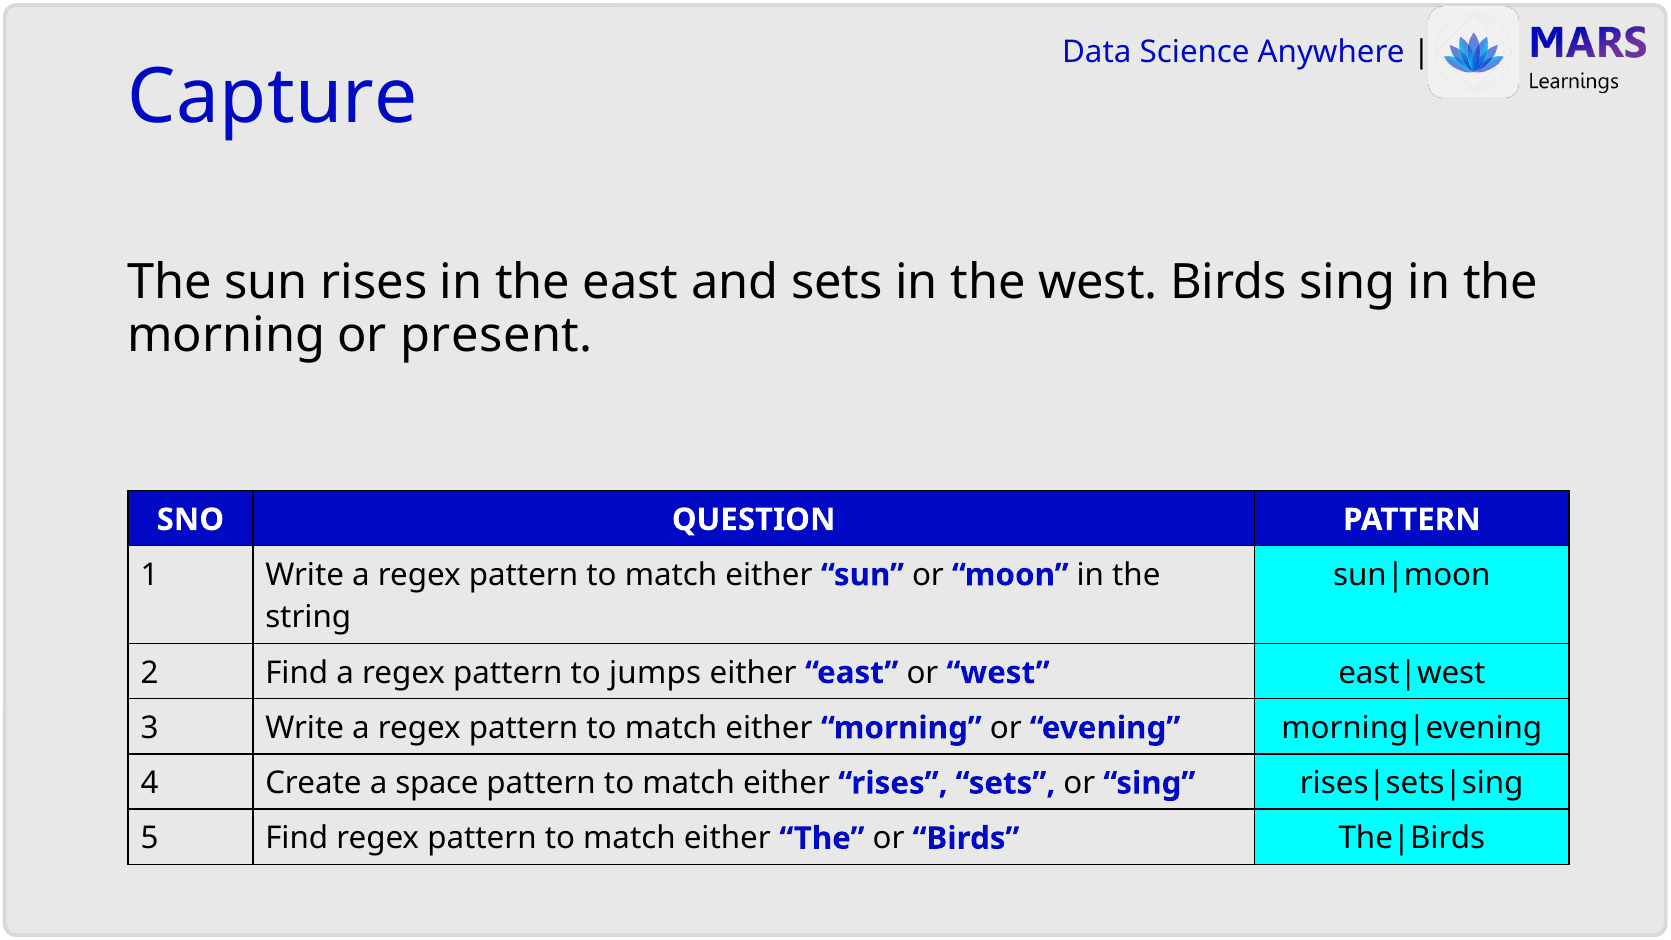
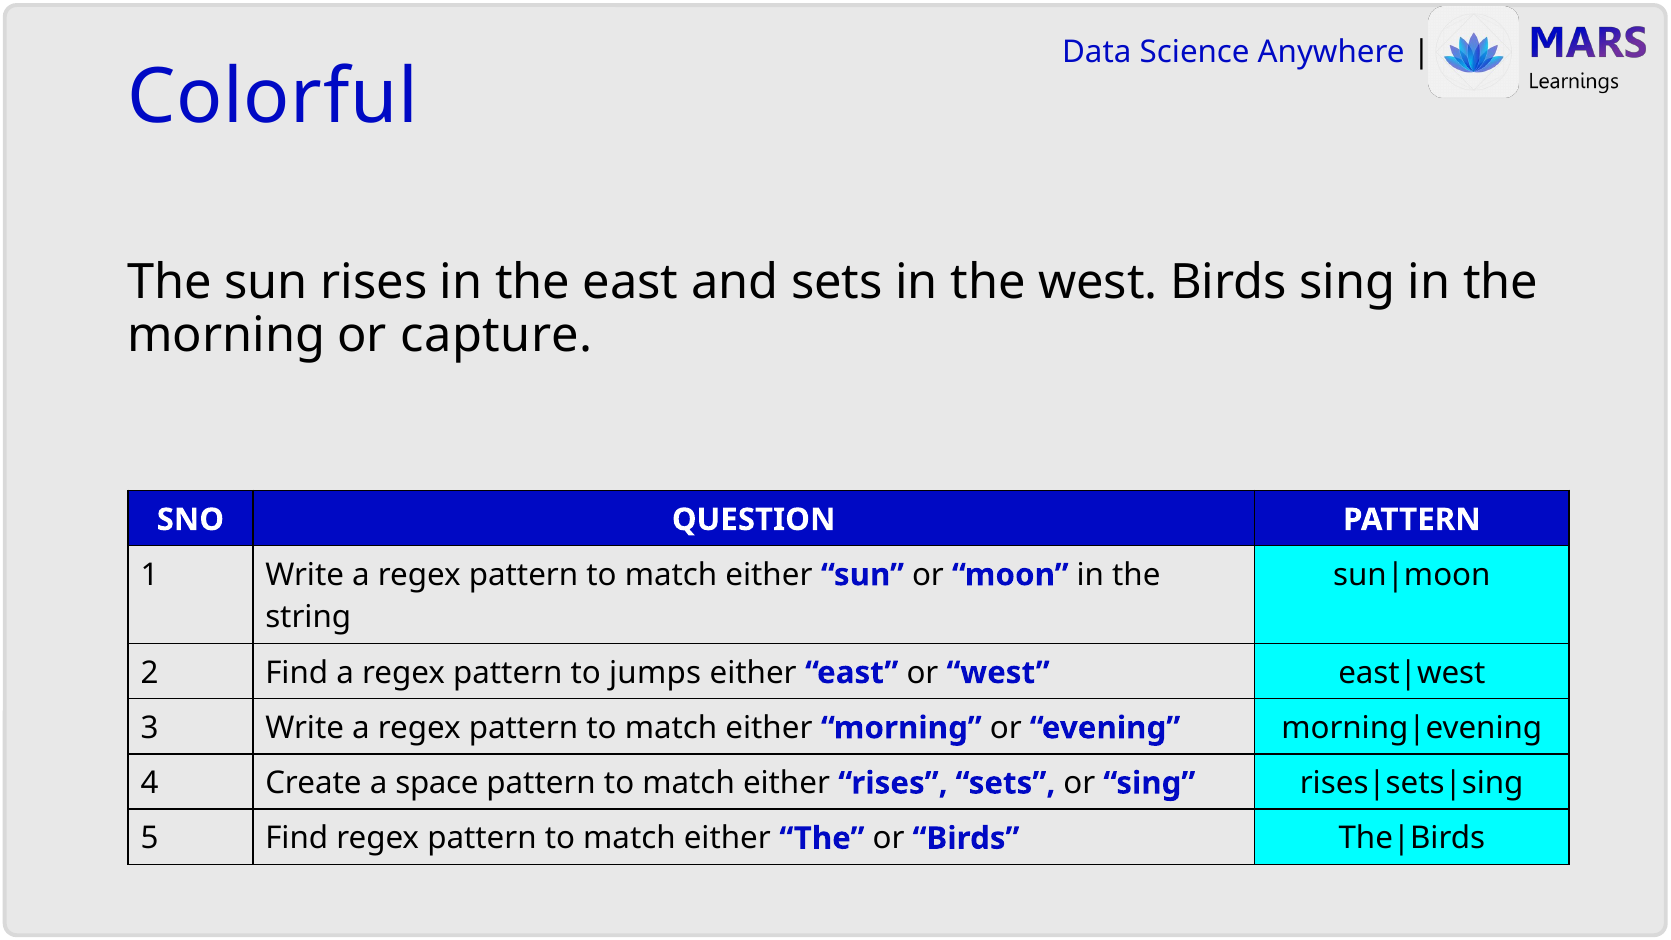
Capture: Capture -> Colorful (273, 97)
present: present -> capture (497, 335)
